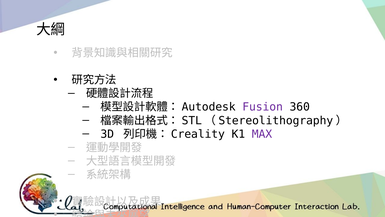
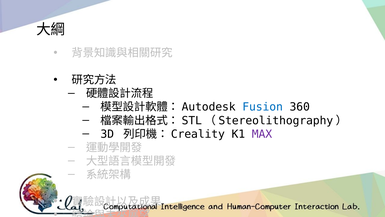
Fusion colour: purple -> blue (263, 107)
